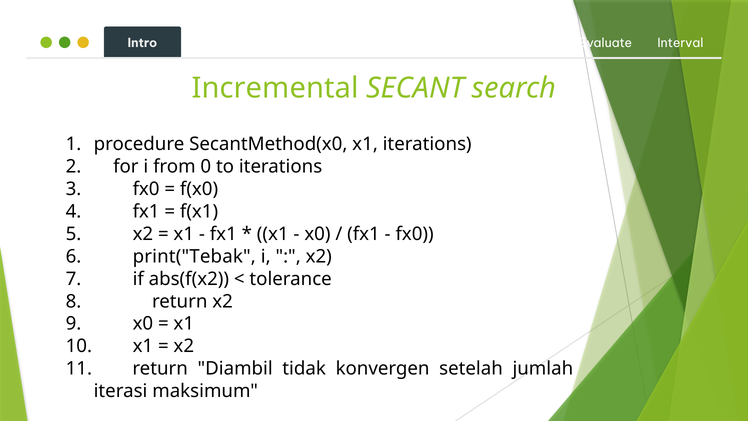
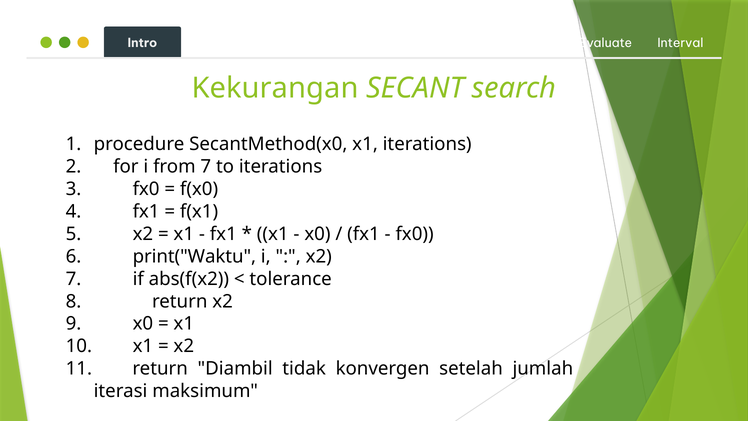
Incremental: Incremental -> Kekurangan (275, 88)
from 0: 0 -> 7 (206, 167)
print("Tebak: print("Tebak -> print("Waktu (194, 256)
